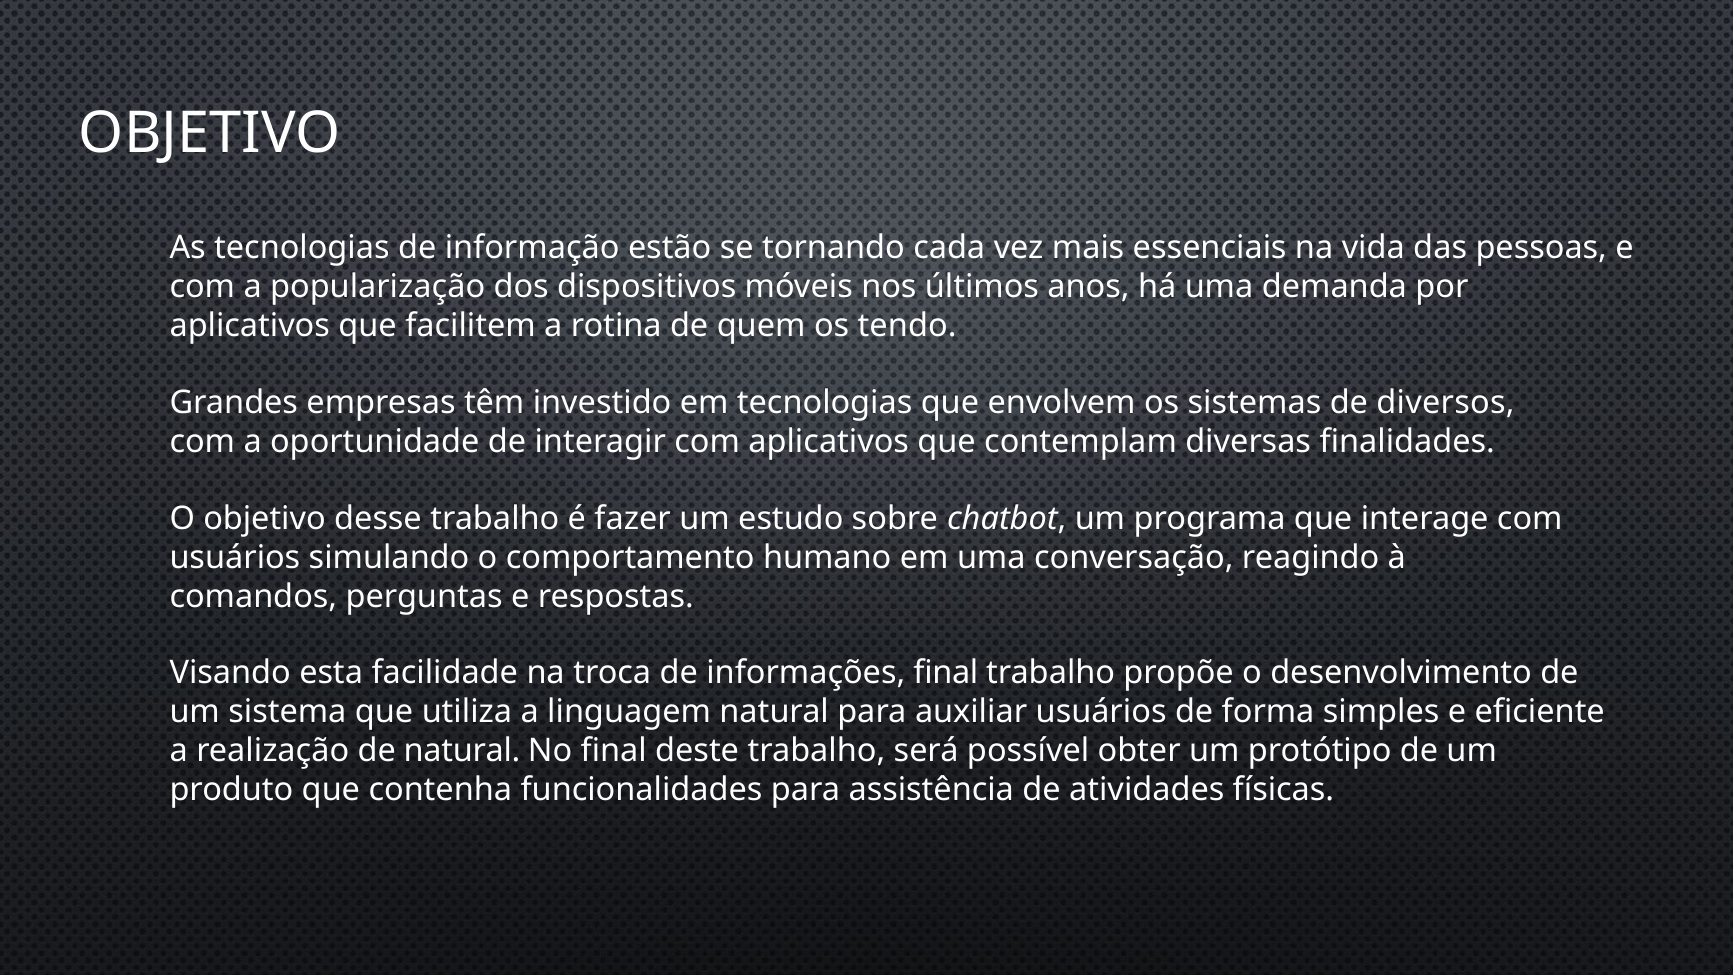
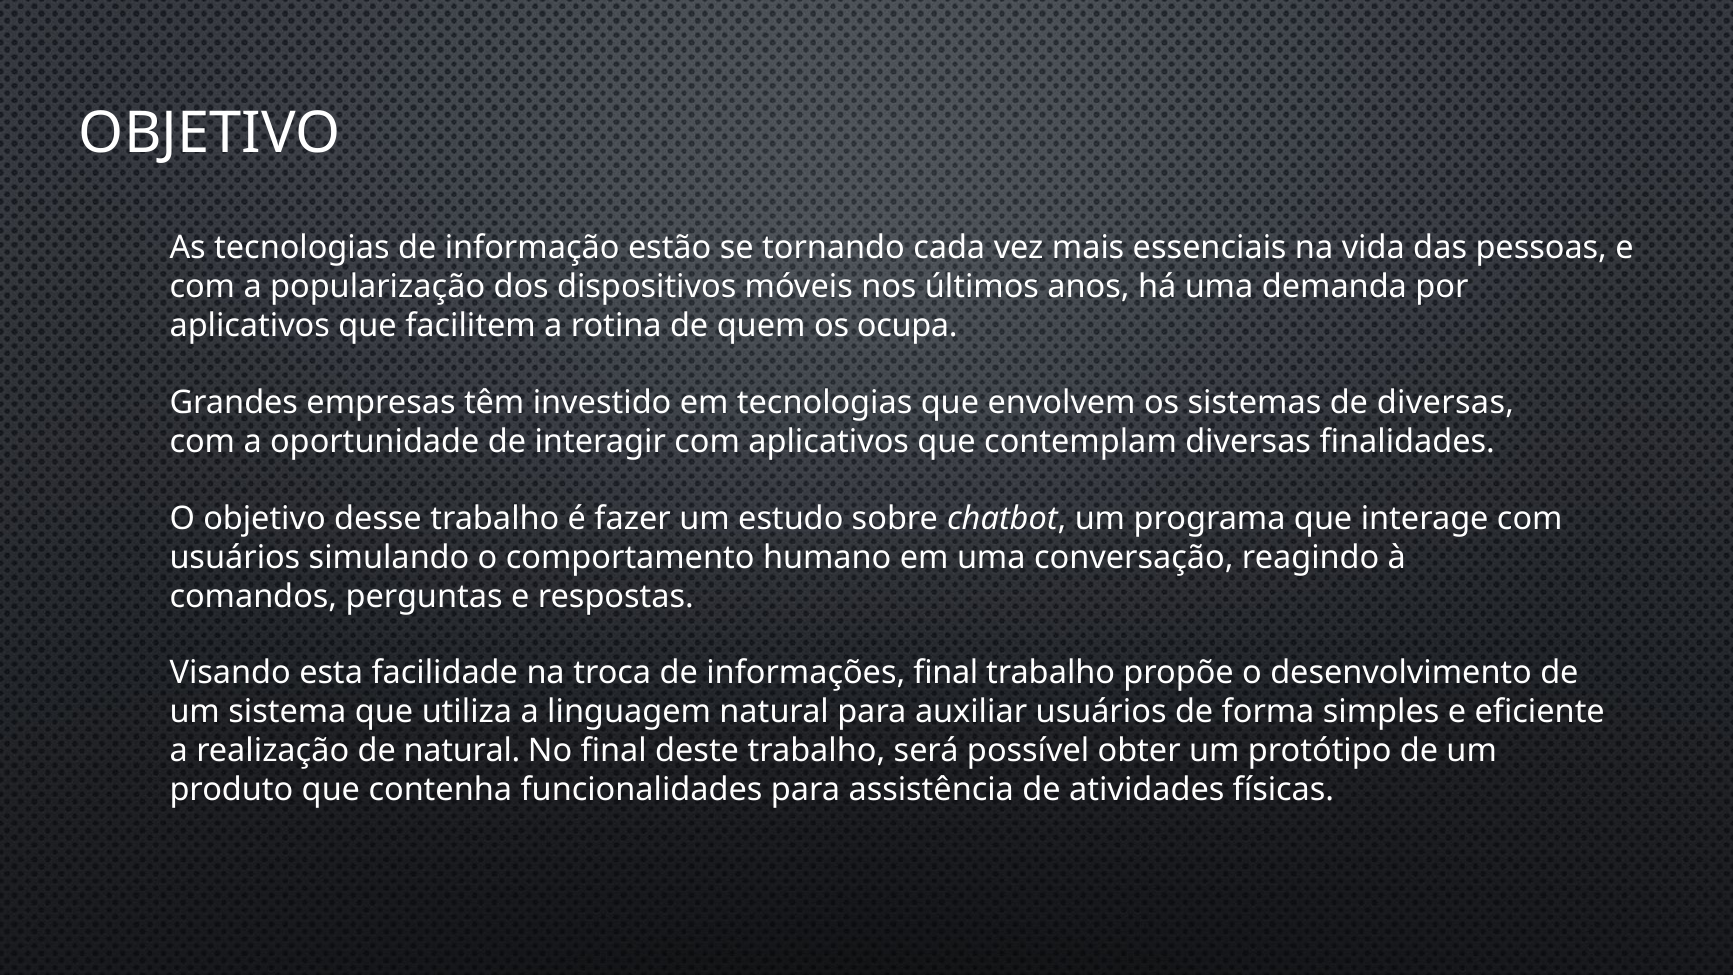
tendo: tendo -> ocupa (907, 326)
de diversos: diversos -> diversas (1445, 403)
